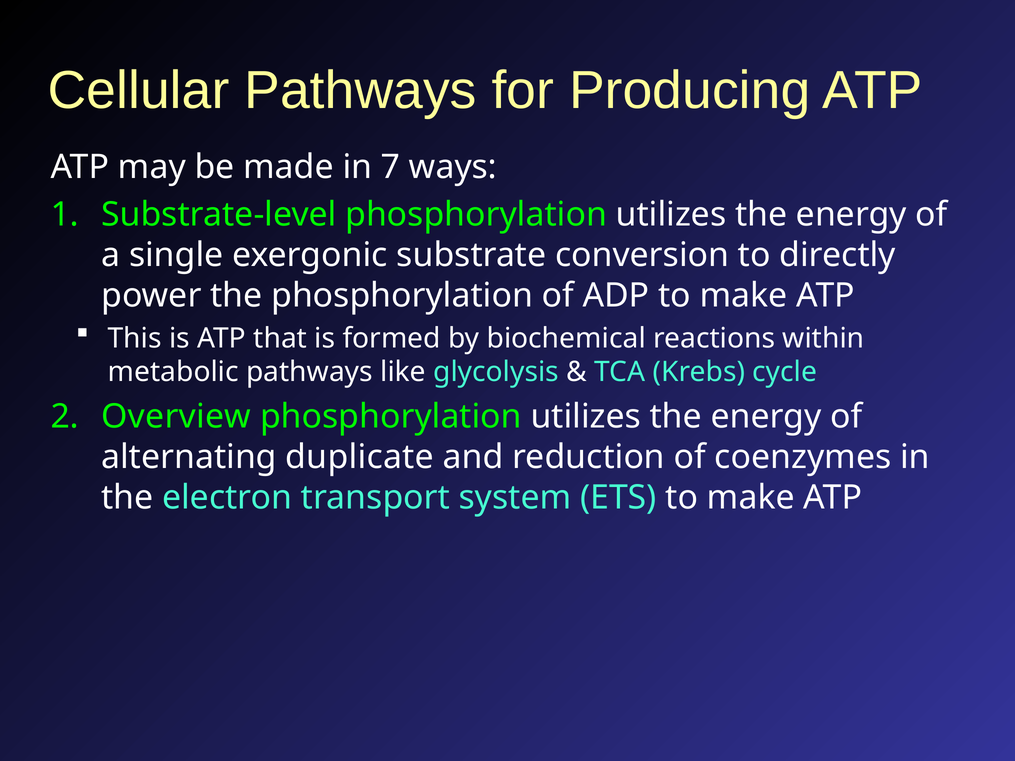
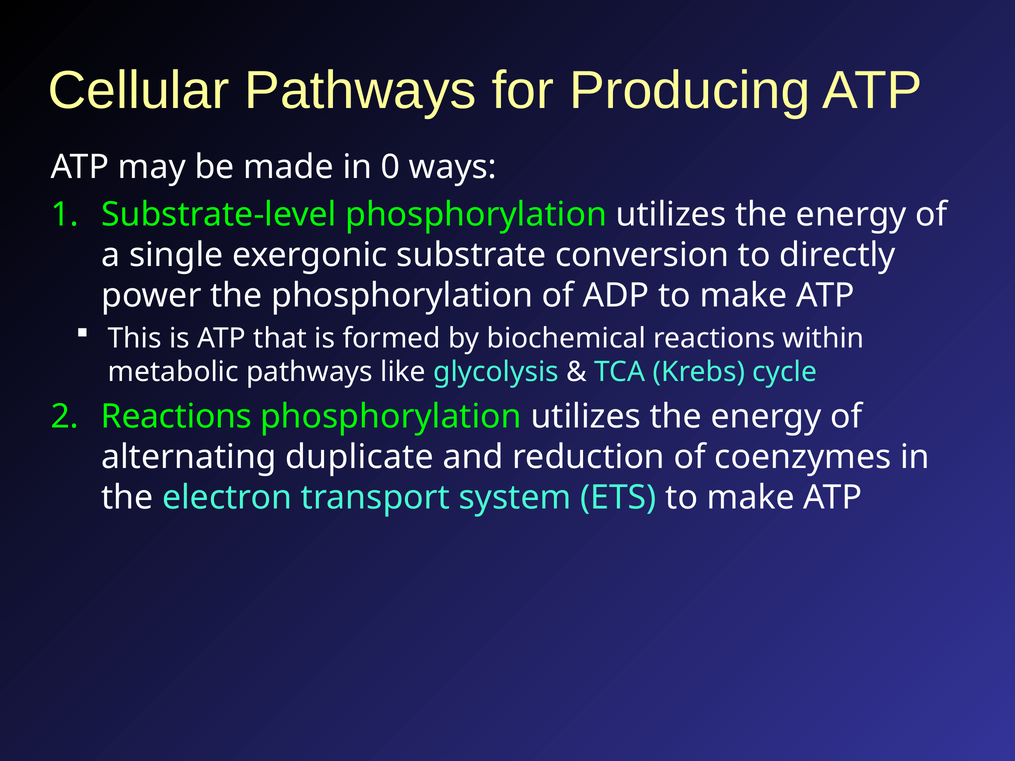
7: 7 -> 0 (391, 167)
2 Overview: Overview -> Reactions (176, 417)
